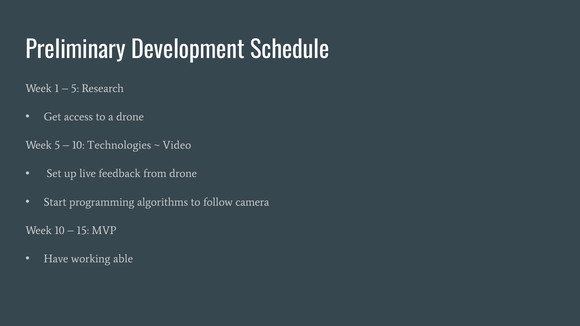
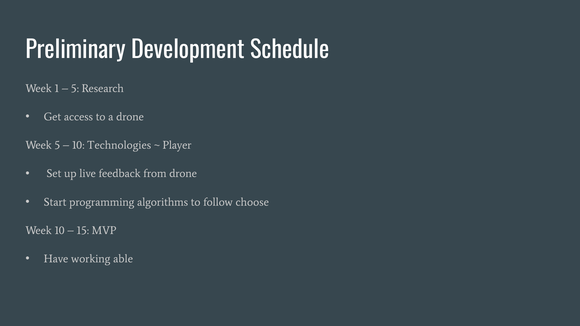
Video: Video -> Player (177, 145)
camera: camera -> choose (252, 202)
